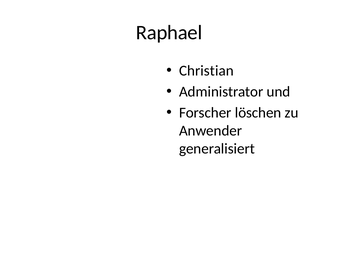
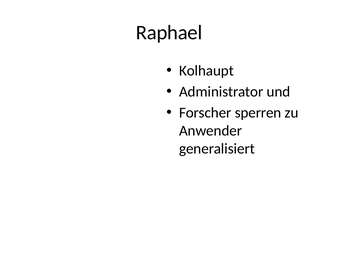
Christian: Christian -> Kolhaupt (206, 71)
löschen: löschen -> sperren (258, 113)
